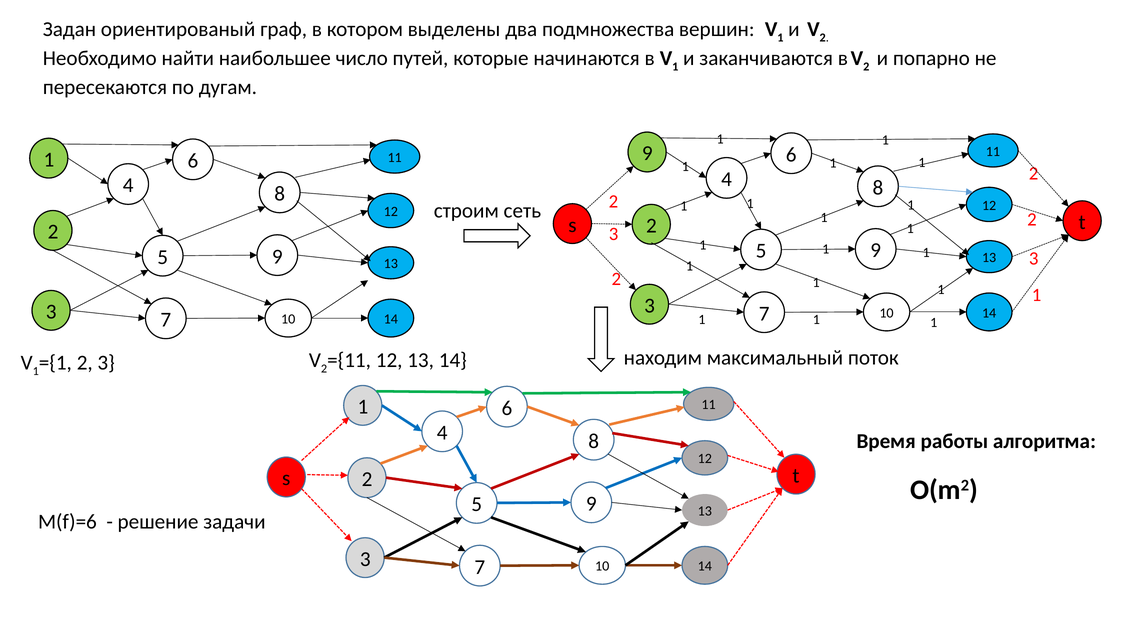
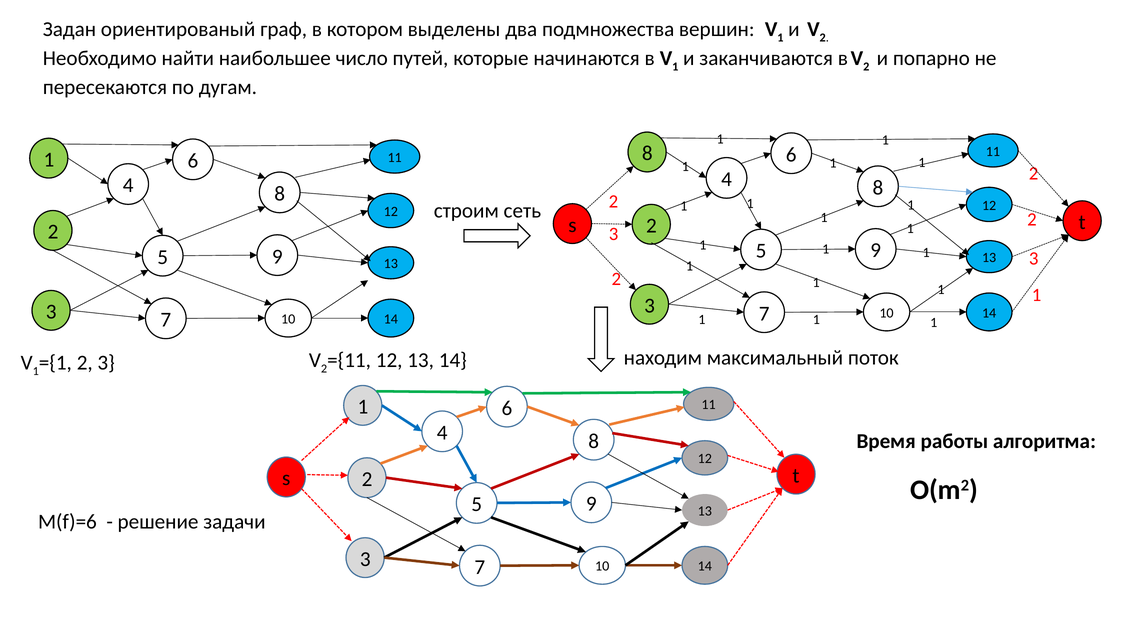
6 9: 9 -> 8 (647, 153)
